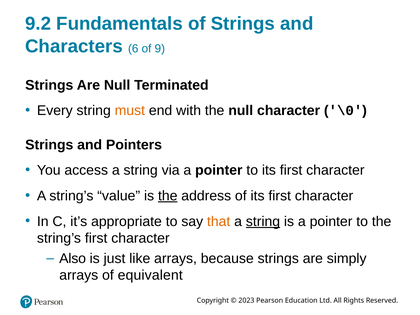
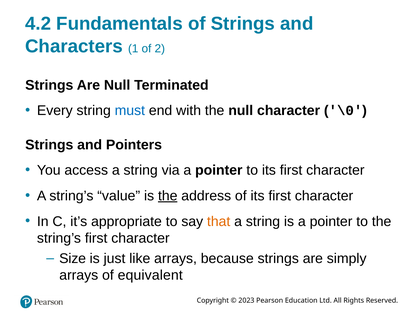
9.2: 9.2 -> 4.2 (38, 24)
6: 6 -> 1 (133, 48)
9: 9 -> 2 (160, 48)
must colour: orange -> blue (130, 111)
string underline: present -> none (263, 221)
Also: Also -> Size (73, 259)
